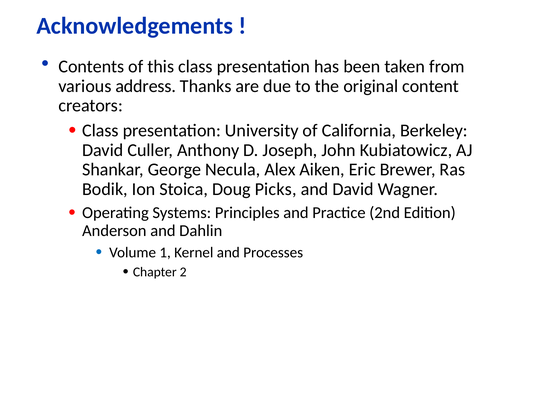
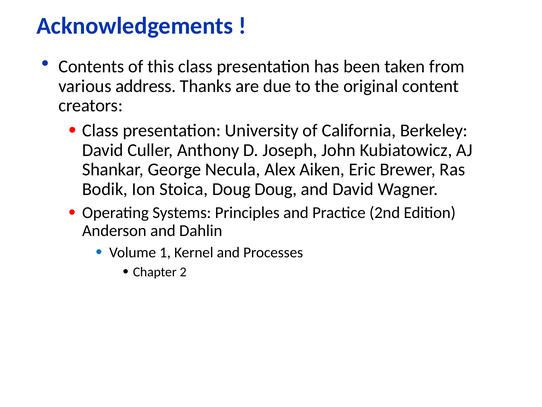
Doug Picks: Picks -> Doug (276, 189)
